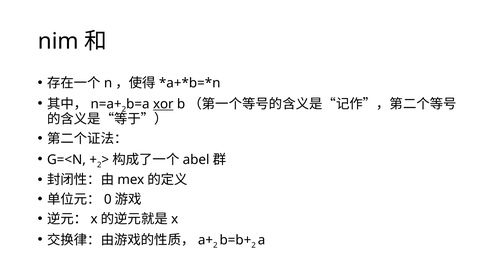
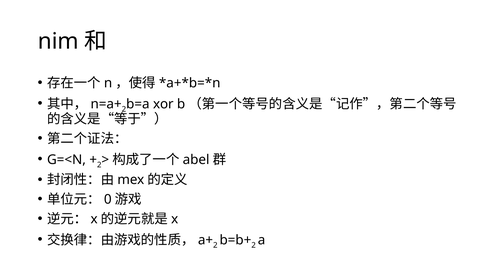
xor underline: present -> none (163, 104)
